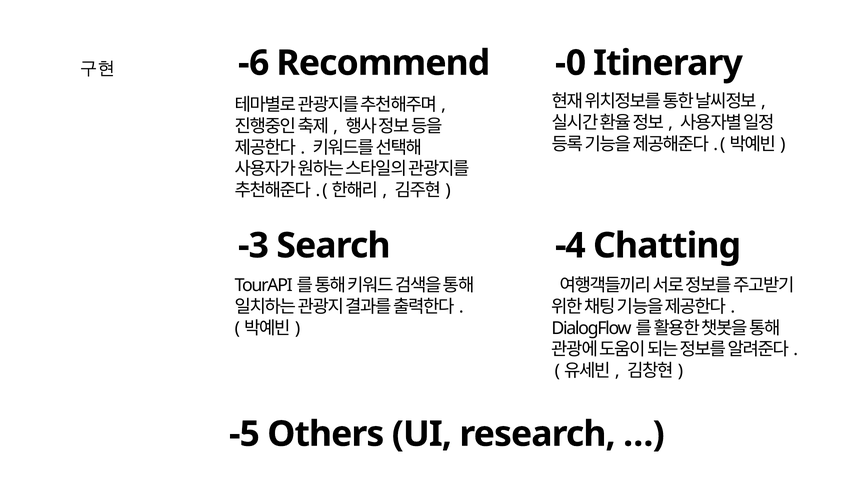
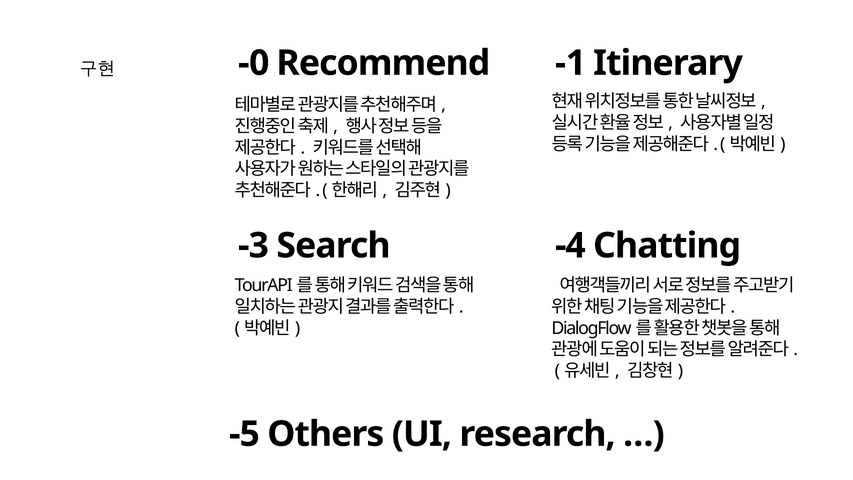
-6: -6 -> -0 (254, 63)
-0: -0 -> -1 (570, 63)
